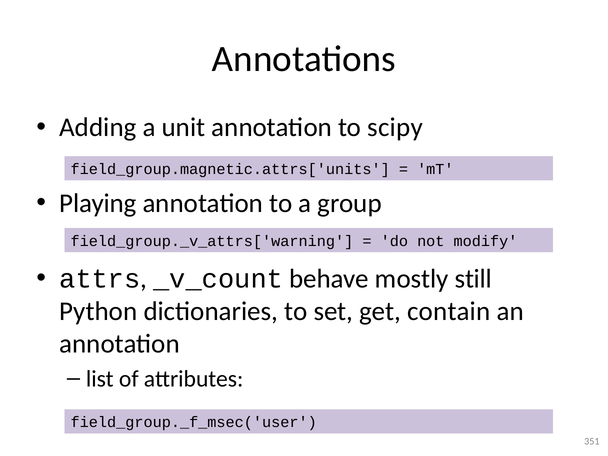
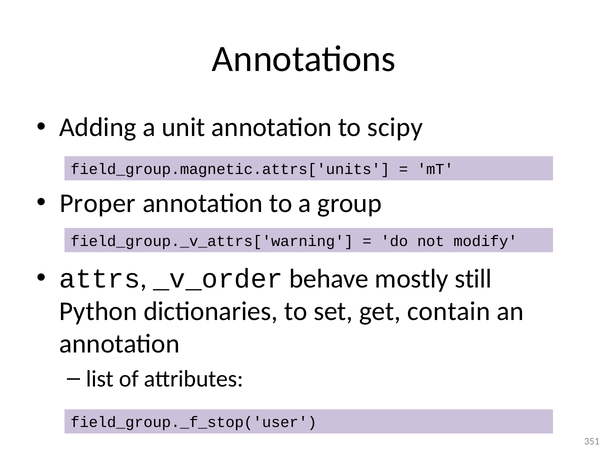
Playing: Playing -> Proper (98, 203)
_v_count: _v_count -> _v_order (218, 279)
field_group._f_msec('user: field_group._f_msec('user -> field_group._f_stop('user (194, 422)
